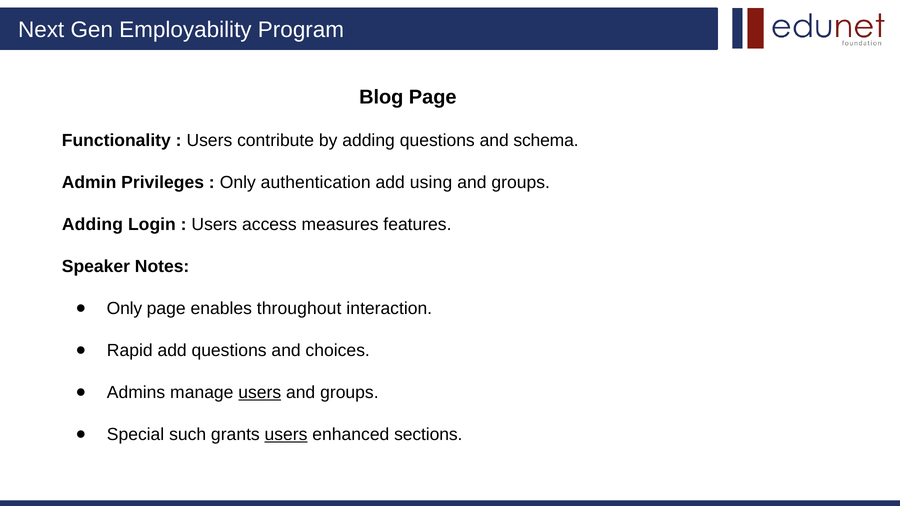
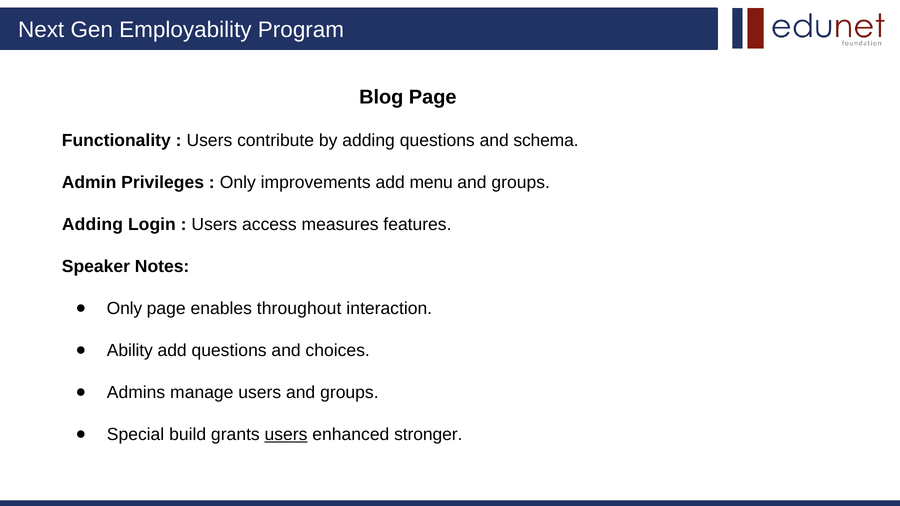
authentication: authentication -> improvements (316, 183)
using: using -> menu (431, 183)
Rapid: Rapid -> Ability (130, 351)
users underline: present -> none (260, 393)
such: such -> build (188, 435)
sections: sections -> stronger (428, 435)
